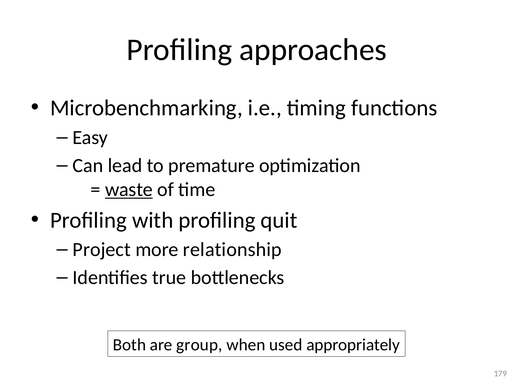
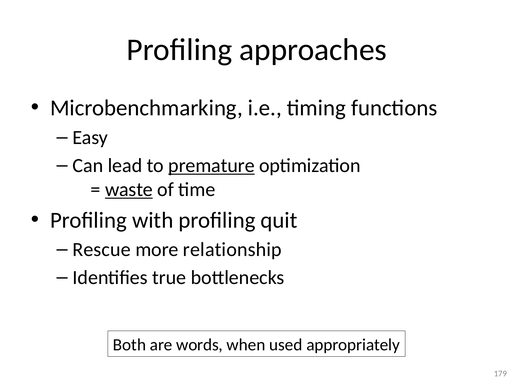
premature underline: none -> present (211, 165)
Project: Project -> Rescue (102, 249)
group: group -> words (200, 344)
